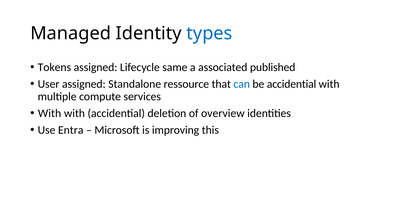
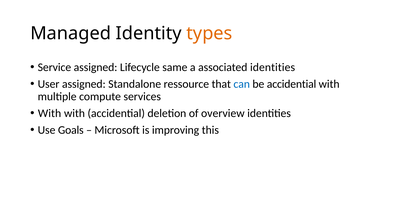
types colour: blue -> orange (209, 33)
Tokens: Tokens -> Service (54, 67)
associated published: published -> identities (273, 67)
Entra: Entra -> Goals (71, 130)
